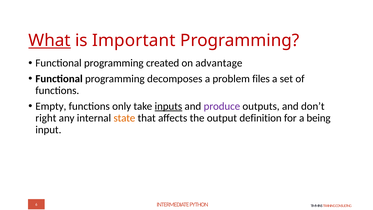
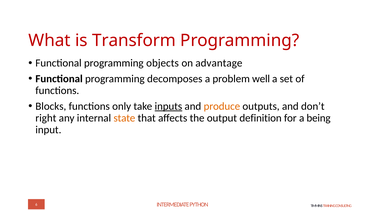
What underline: present -> none (50, 41)
Important: Important -> Transform (134, 41)
created: created -> objects (163, 63)
files: files -> well (261, 79)
Empty: Empty -> Blocks (51, 106)
produce colour: purple -> orange (222, 106)
